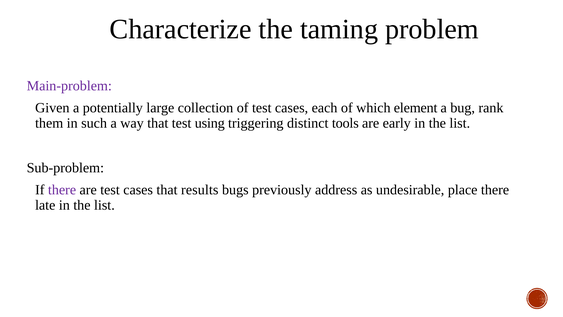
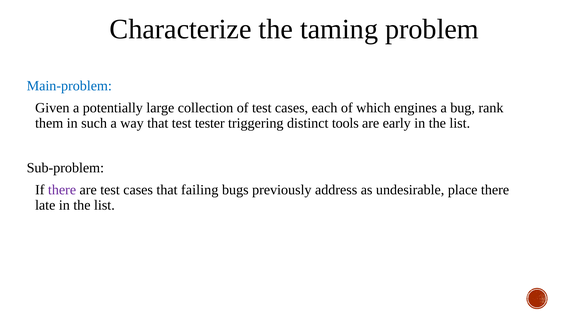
Main-problem colour: purple -> blue (69, 86)
element: element -> engines (416, 108)
using: using -> tester (210, 123)
results: results -> failing (200, 190)
